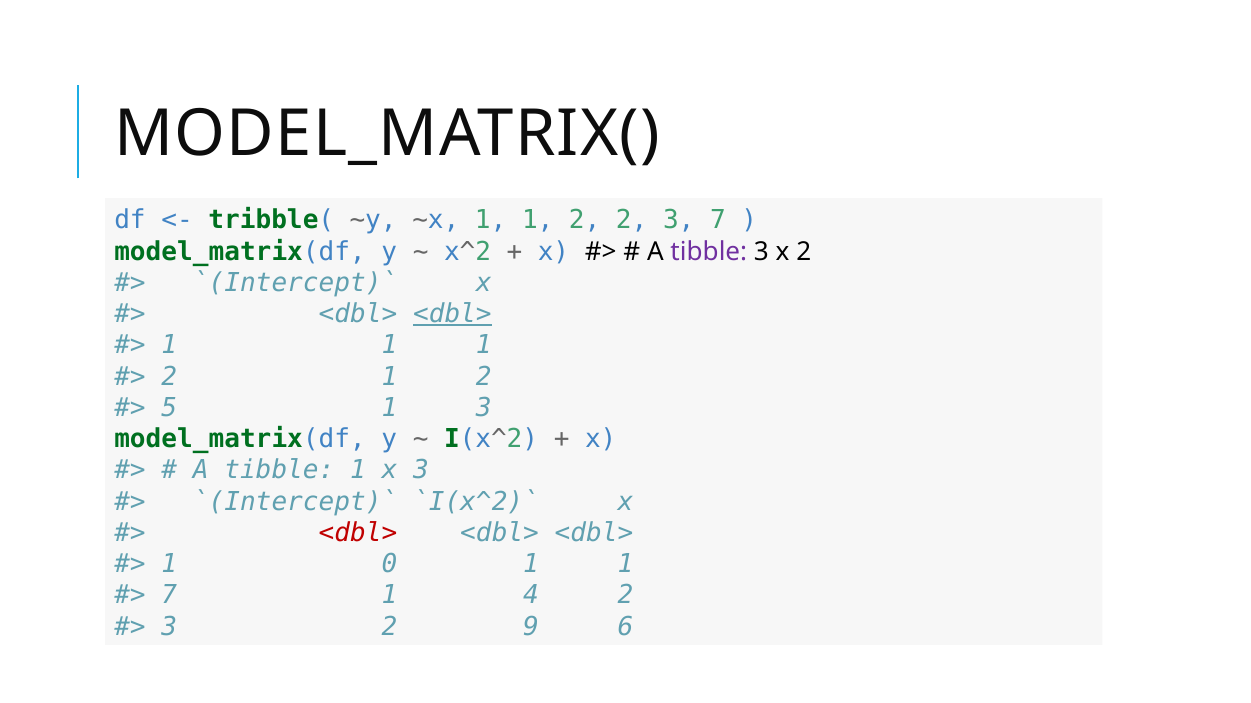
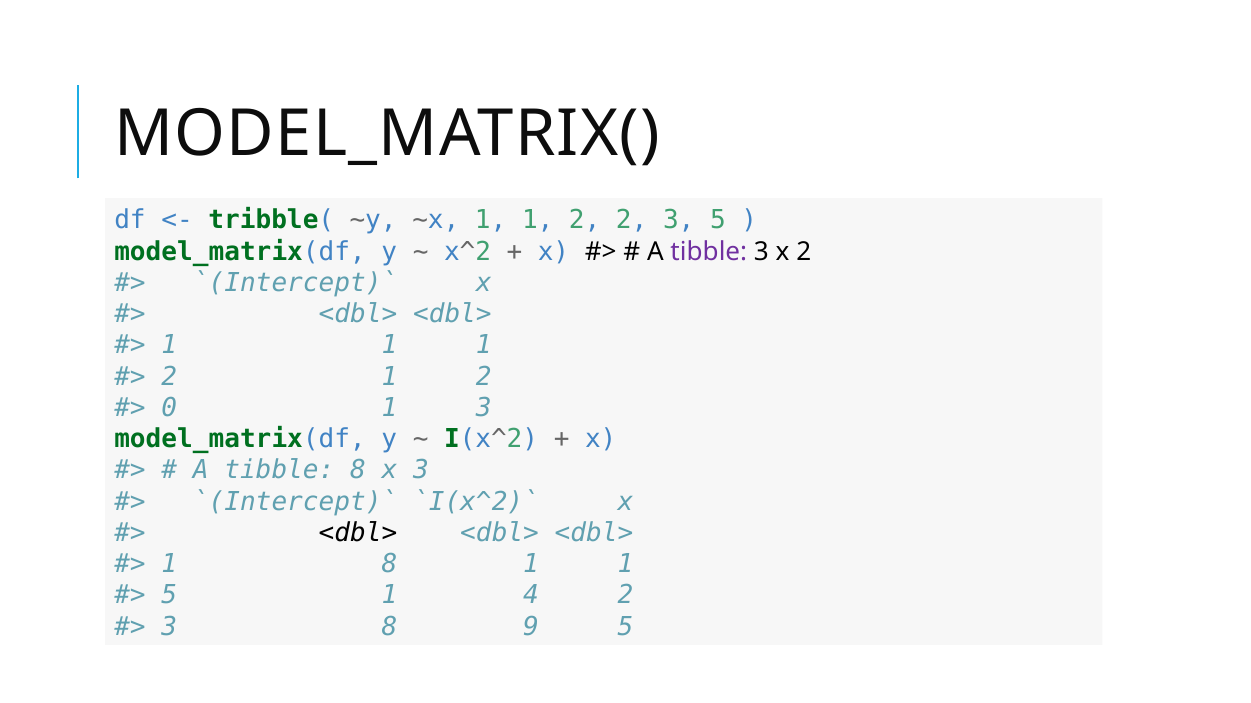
3 7: 7 -> 5 (718, 220)
<dbl> underline: present -> none (452, 314)
5: 5 -> 0 (169, 408)
tibble 1: 1 -> 8 (358, 471)
<dbl> colour: red -> black (358, 533)
1 0: 0 -> 8 (390, 565)
7: 7 -> 5 (169, 596)
3 2: 2 -> 8 (390, 627)
9 6: 6 -> 5 (625, 627)
